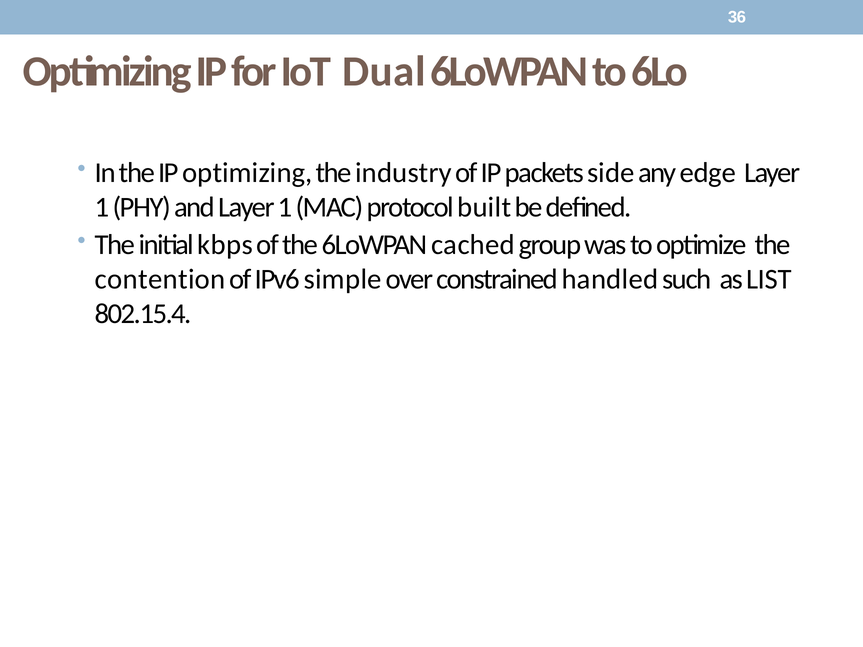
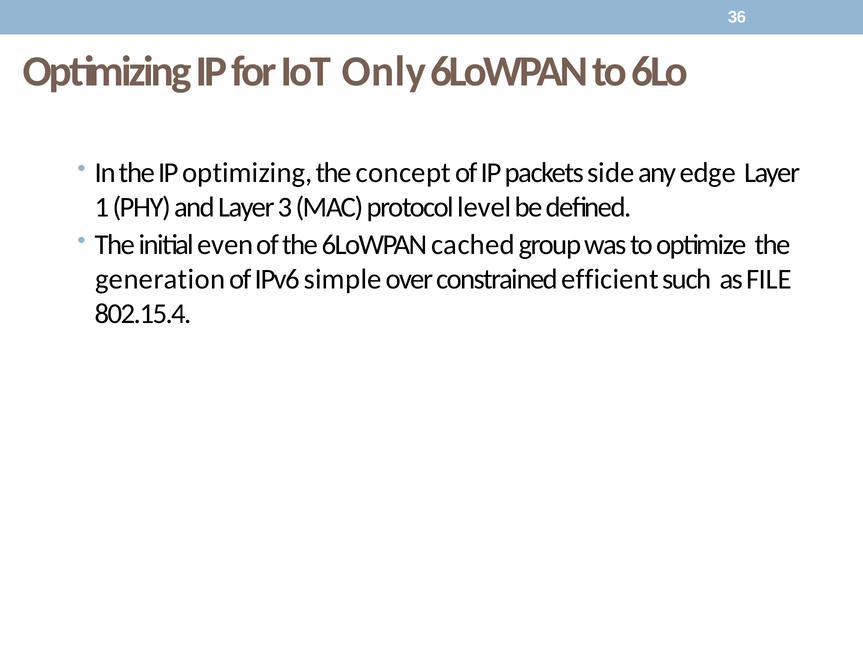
Dual: Dual -> Only (384, 72)
industry: industry -> concept (403, 173)
and Layer 1: 1 -> 3 (285, 208)
built: built -> level (484, 208)
kbps: kbps -> even (225, 245)
contention: contention -> generation (160, 279)
handled: handled -> efficient (610, 279)
LIST: LIST -> FILE (769, 279)
